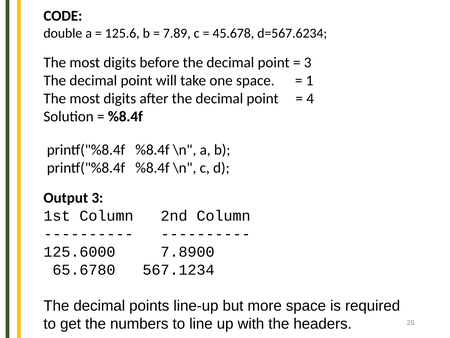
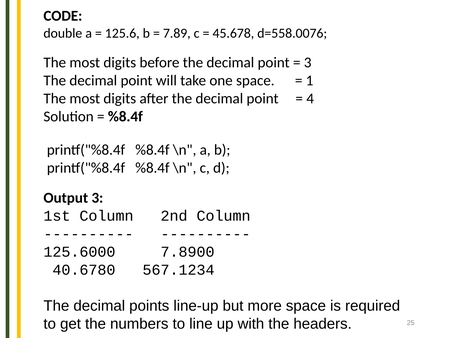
d=567.6234: d=567.6234 -> d=558.0076 (292, 33)
65.6780: 65.6780 -> 40.6780 (84, 269)
